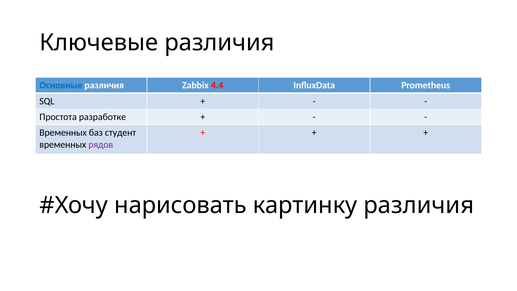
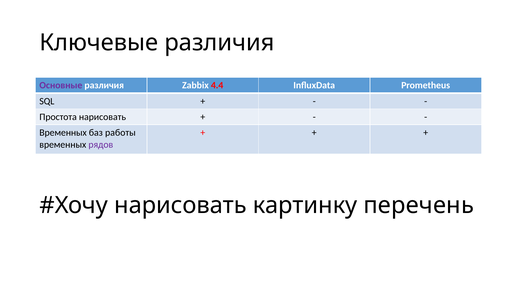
Основные colour: blue -> purple (61, 85)
Простота разработке: разработке -> нарисовать (102, 117)
студент: студент -> работы (120, 133)
картинку различия: различия -> перечень (419, 205)
